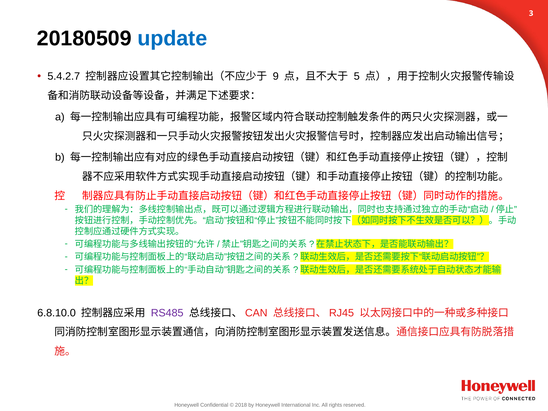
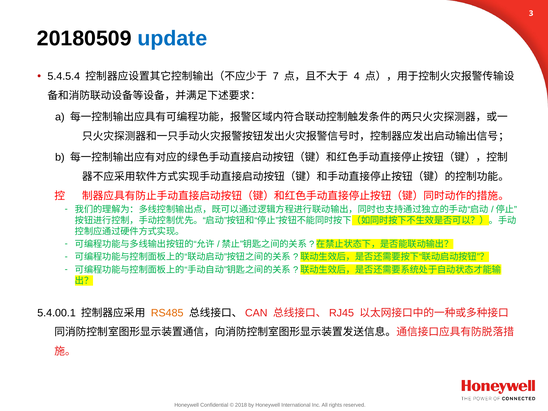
5.4.2.7: 5.4.2.7 -> 5.4.5.4 (64, 76)
9: 9 -> 7 (276, 76)
5: 5 -> 4 (357, 76)
6.8.10.0: 6.8.10.0 -> 5.4.00.1 (57, 313)
RS485 colour: purple -> orange (167, 313)
